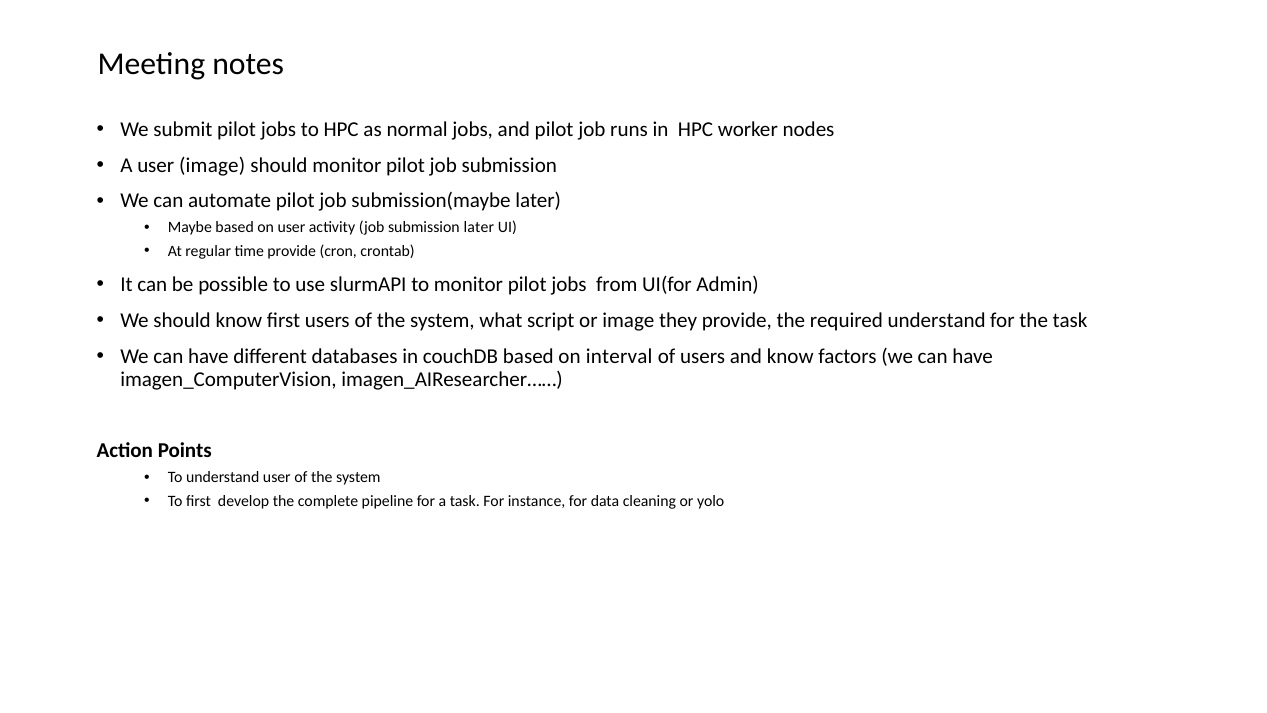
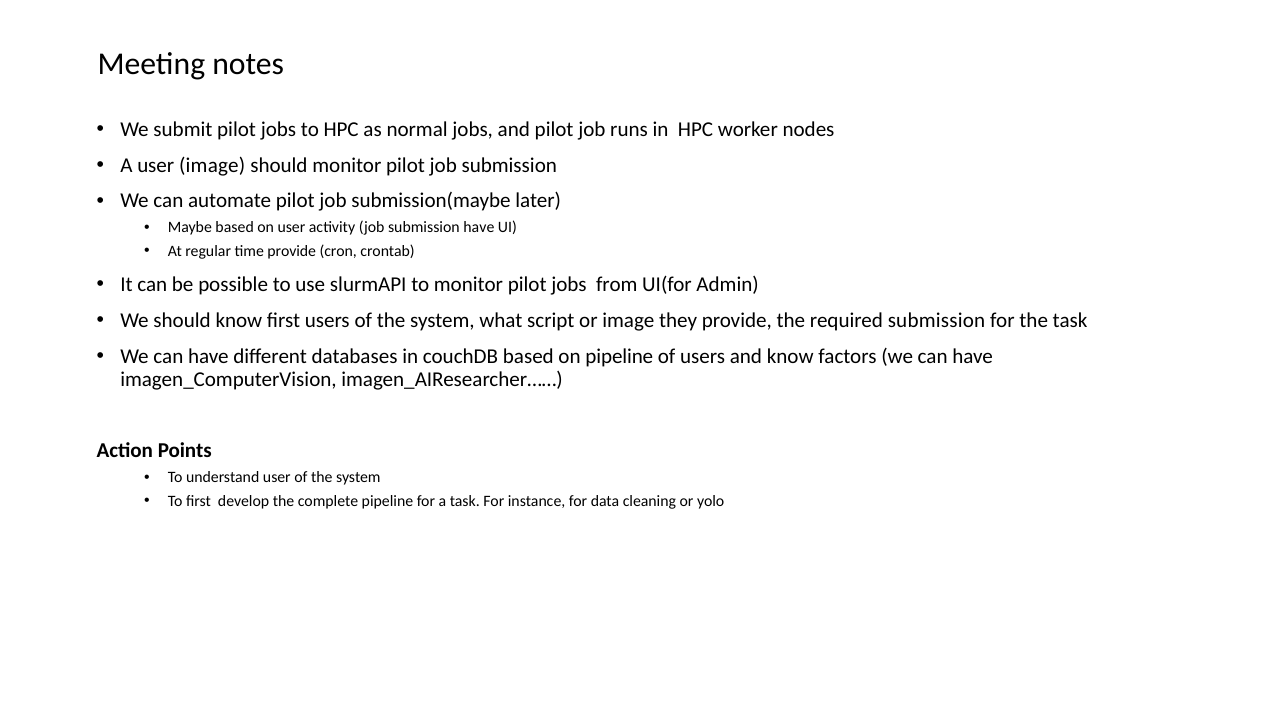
submission later: later -> have (479, 227)
required understand: understand -> submission (937, 320)
on interval: interval -> pipeline (619, 356)
